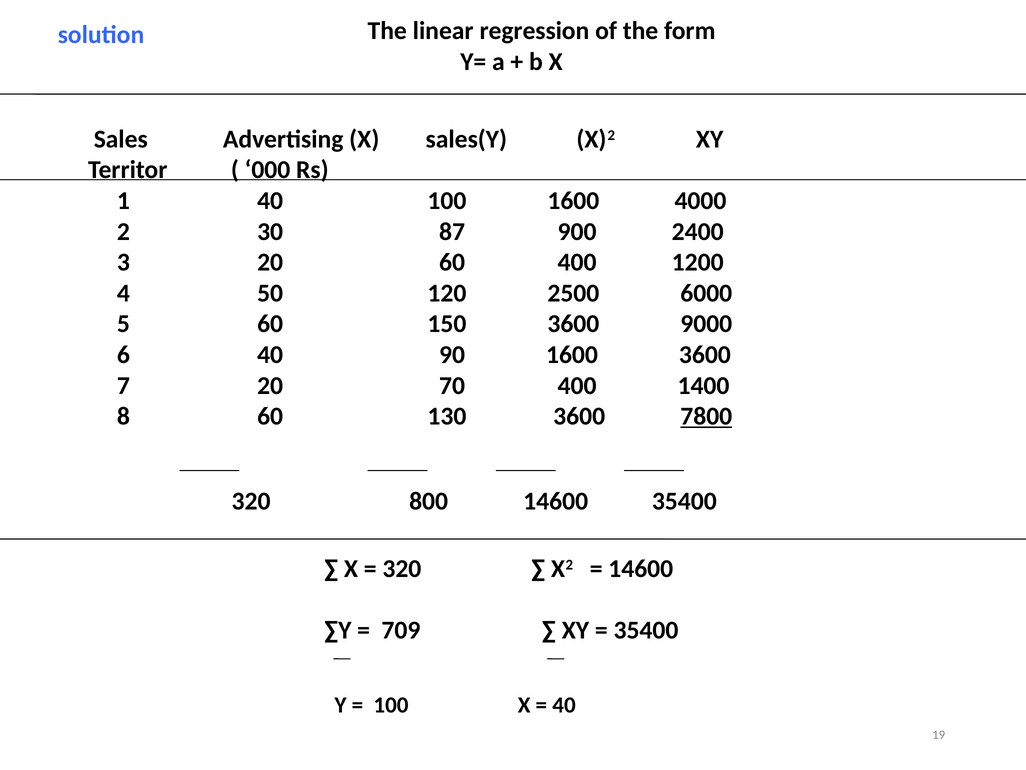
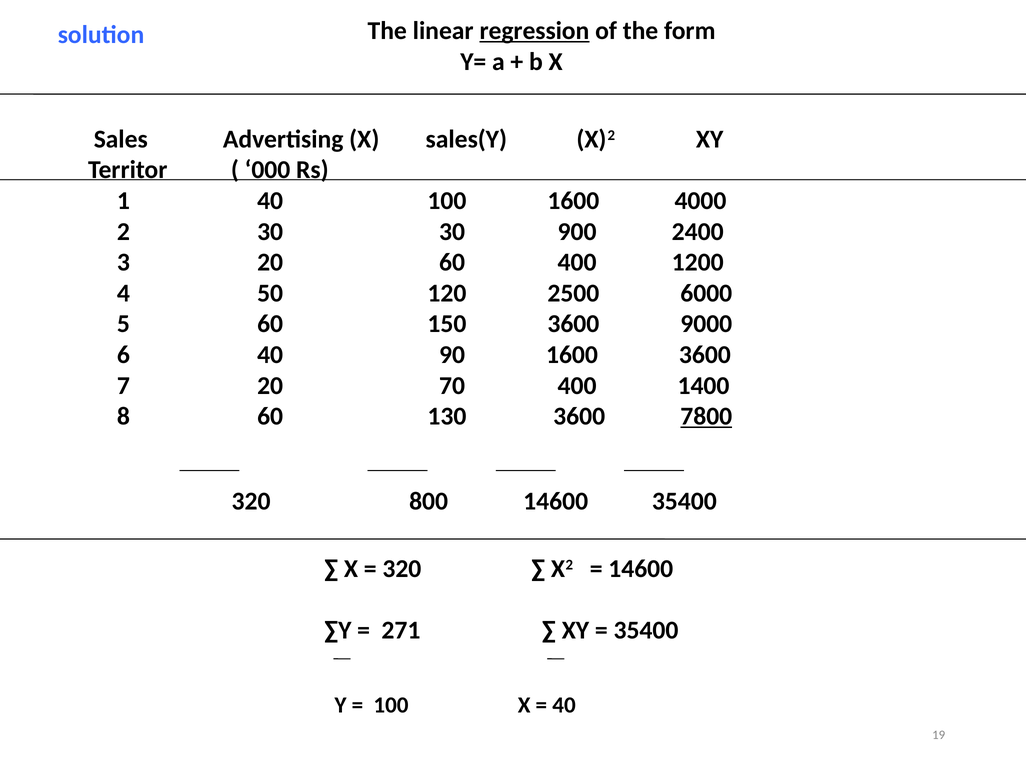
regression underline: none -> present (534, 31)
30 87: 87 -> 30 (452, 231)
709: 709 -> 271 (401, 630)
